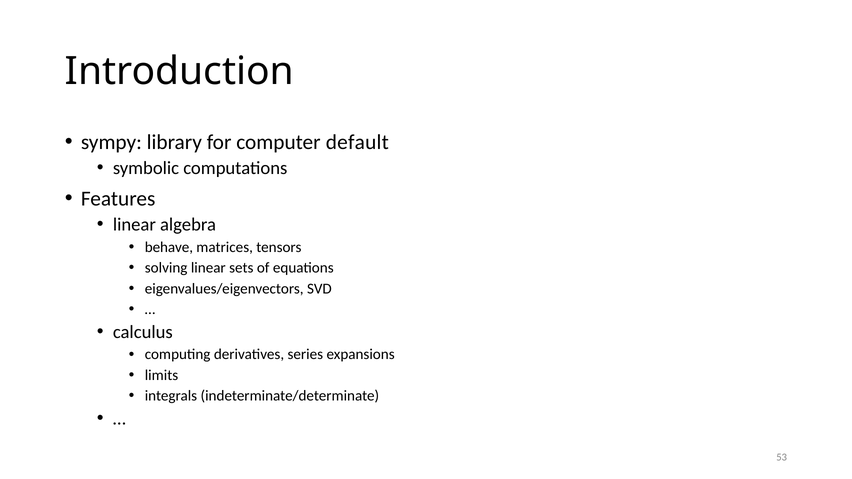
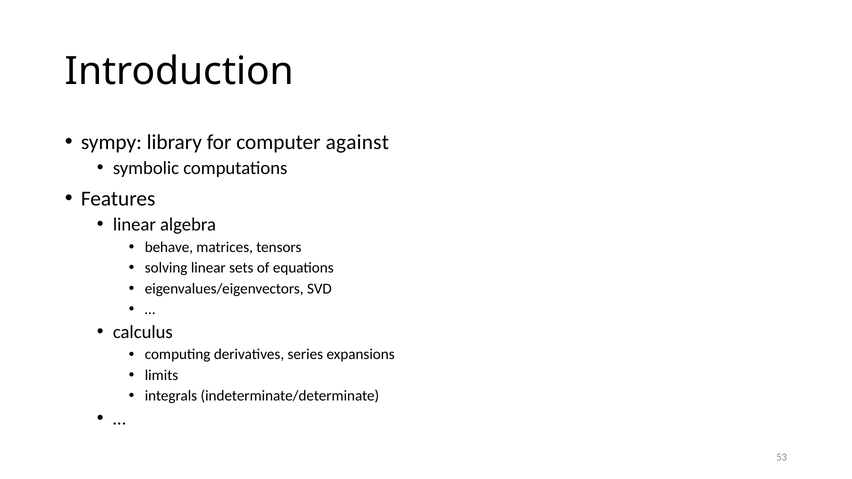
default: default -> against (357, 142)
